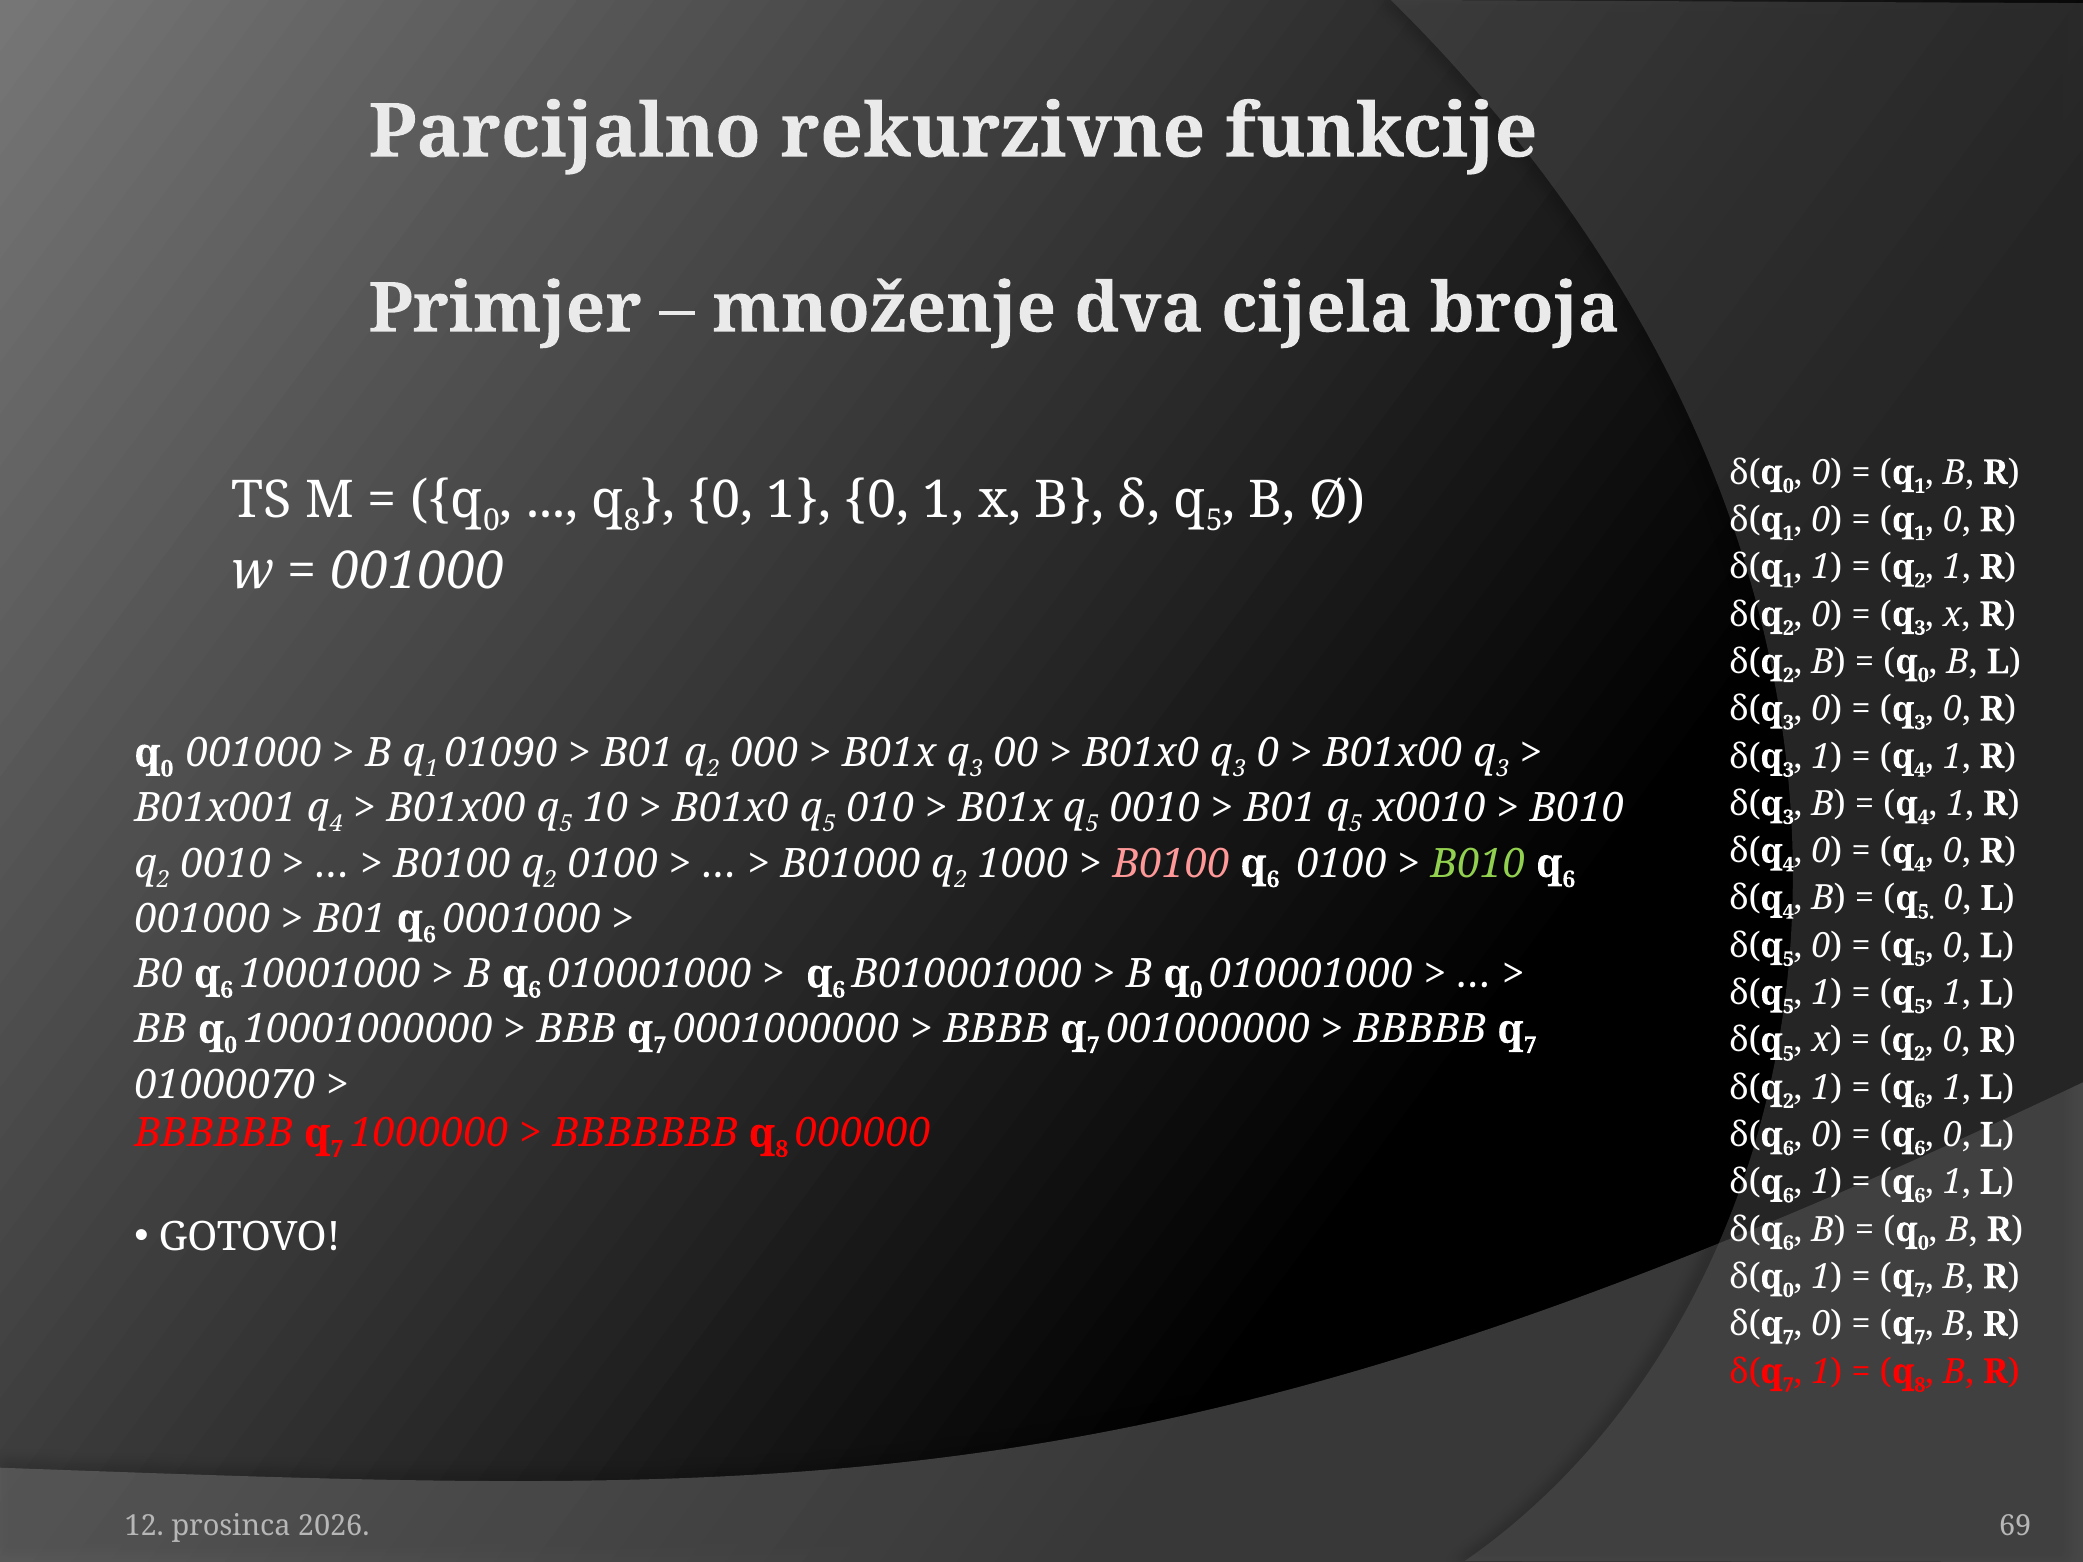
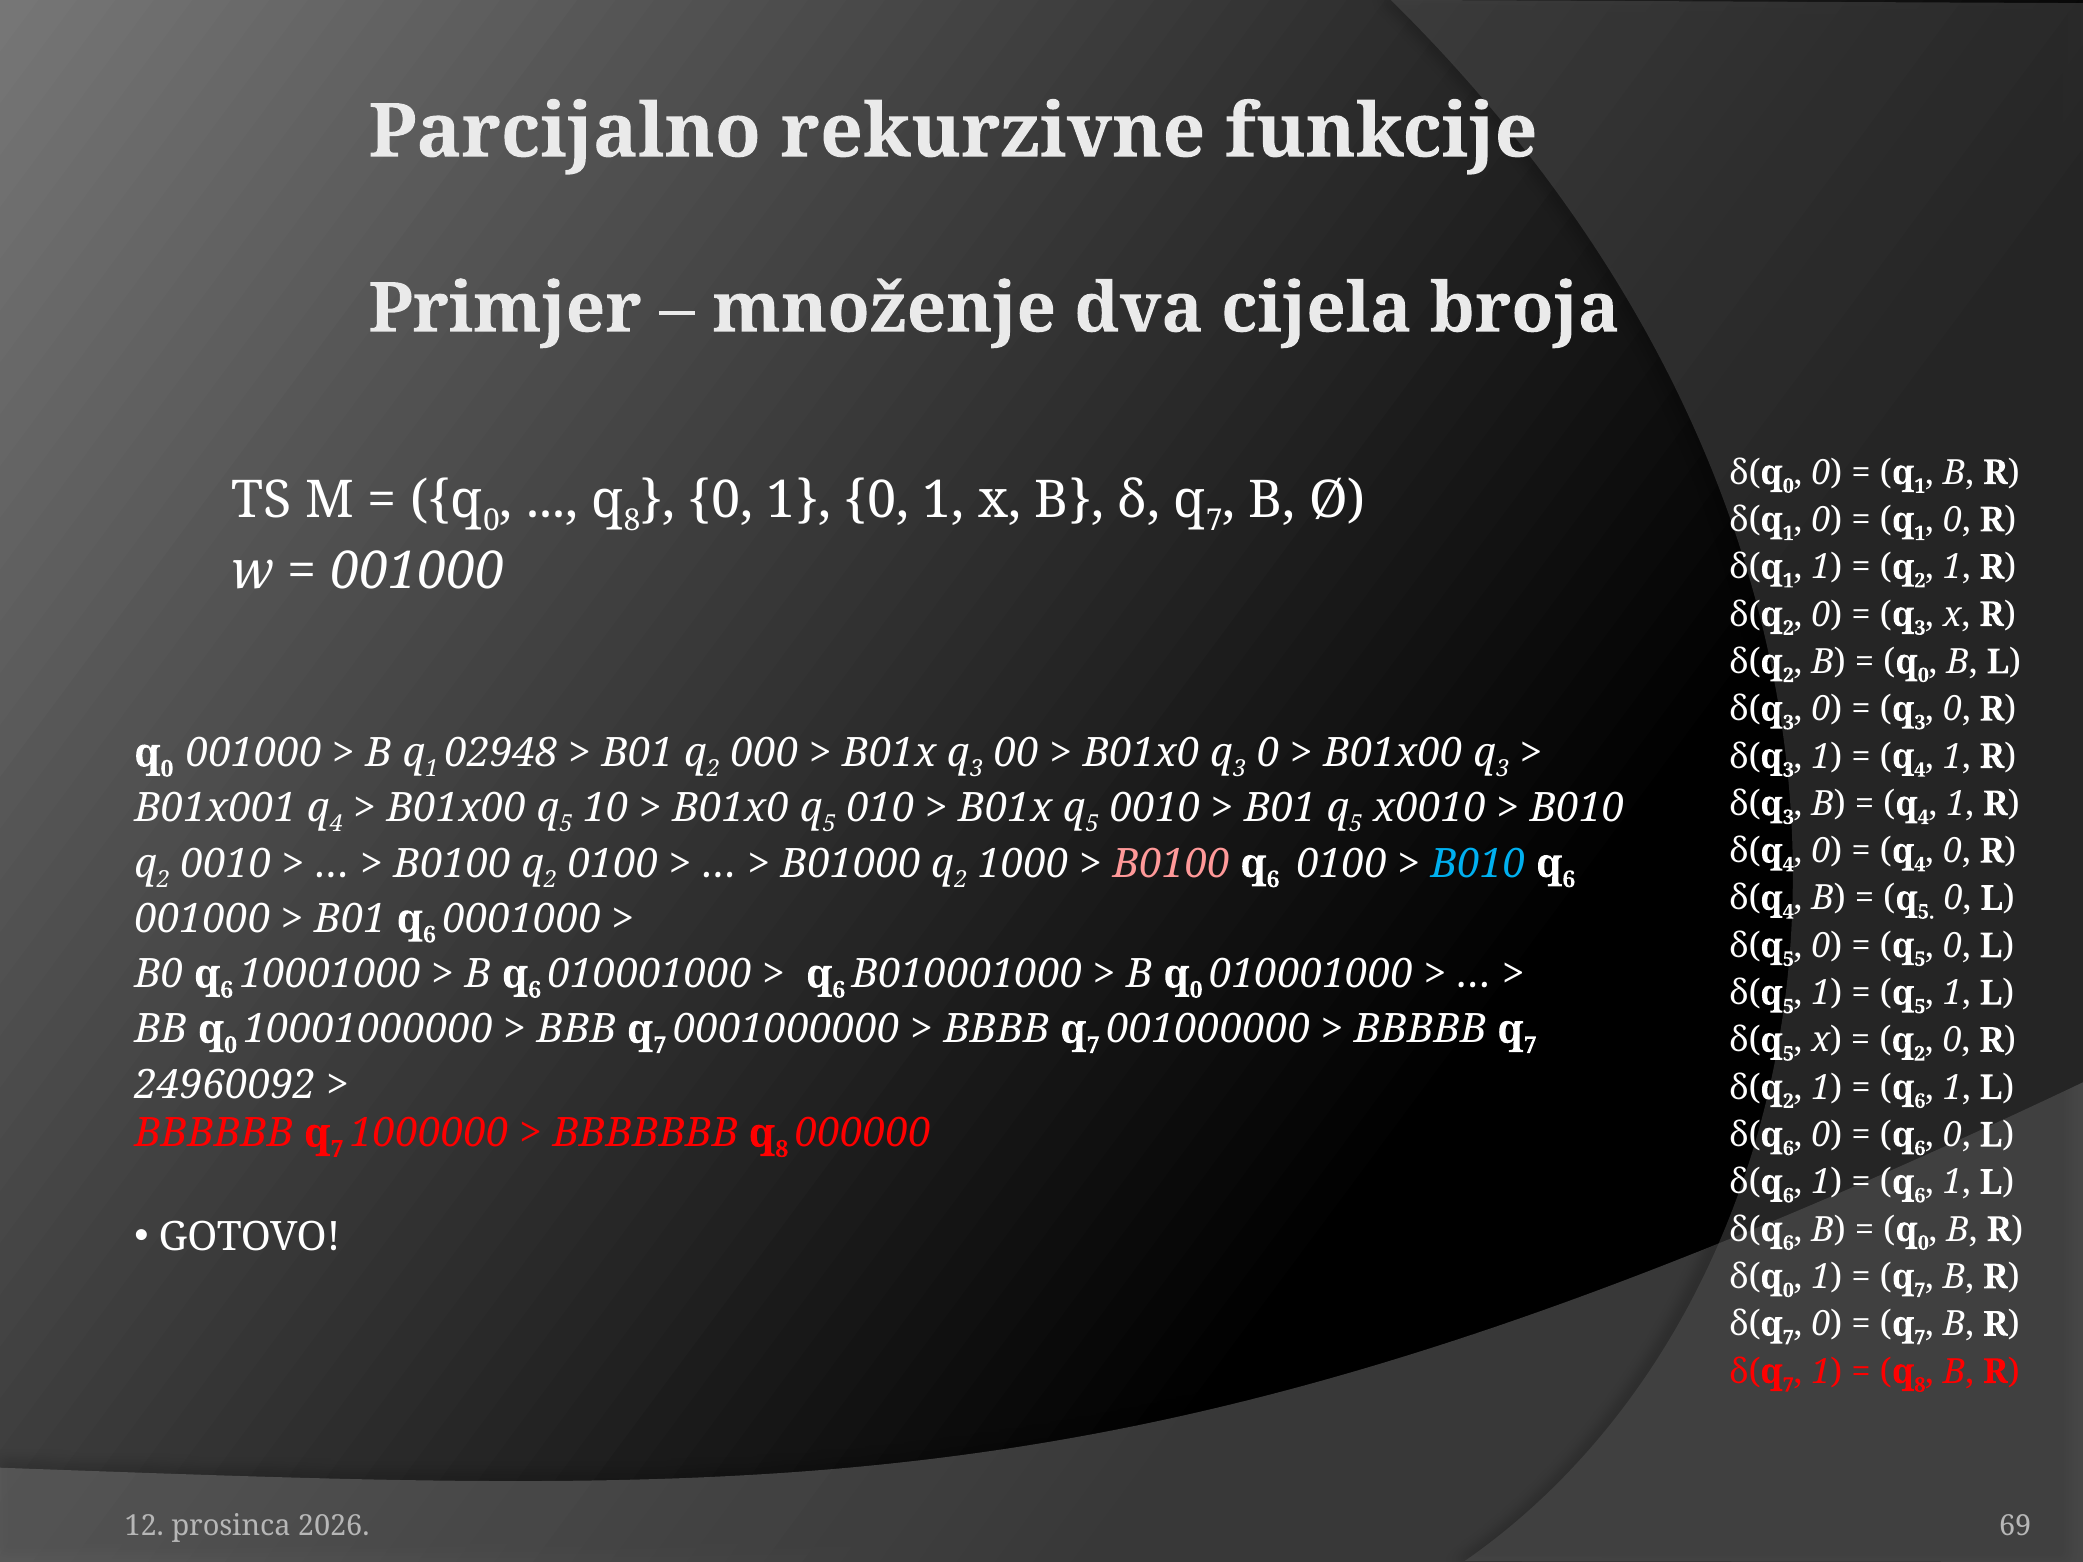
5: 5 -> 7 (1214, 521)
01090: 01090 -> 02948 (501, 753)
B010 colour: light green -> light blue (1478, 864)
01000070: 01000070 -> 24960092 (225, 1085)
